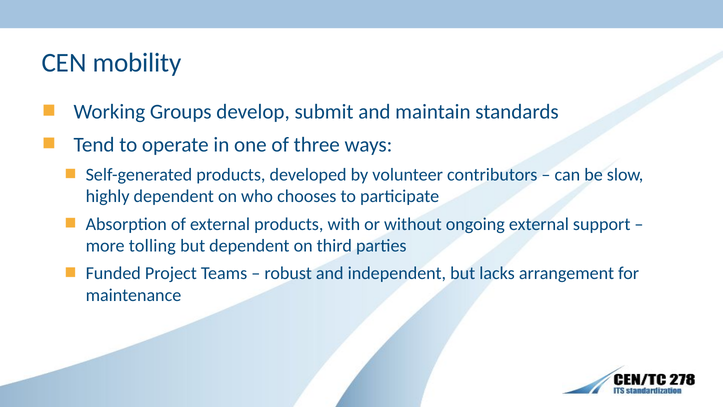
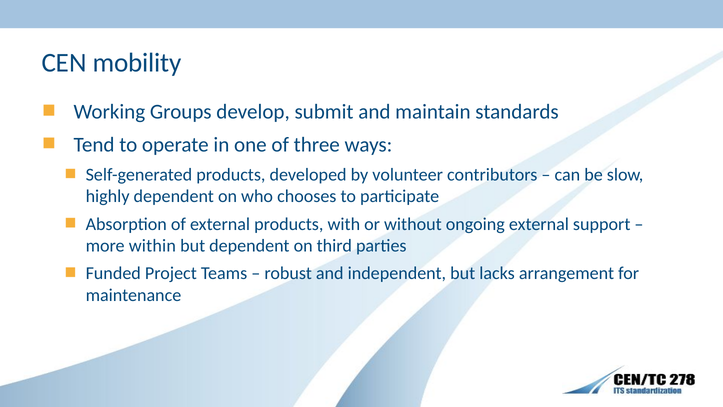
tolling: tolling -> within (152, 246)
